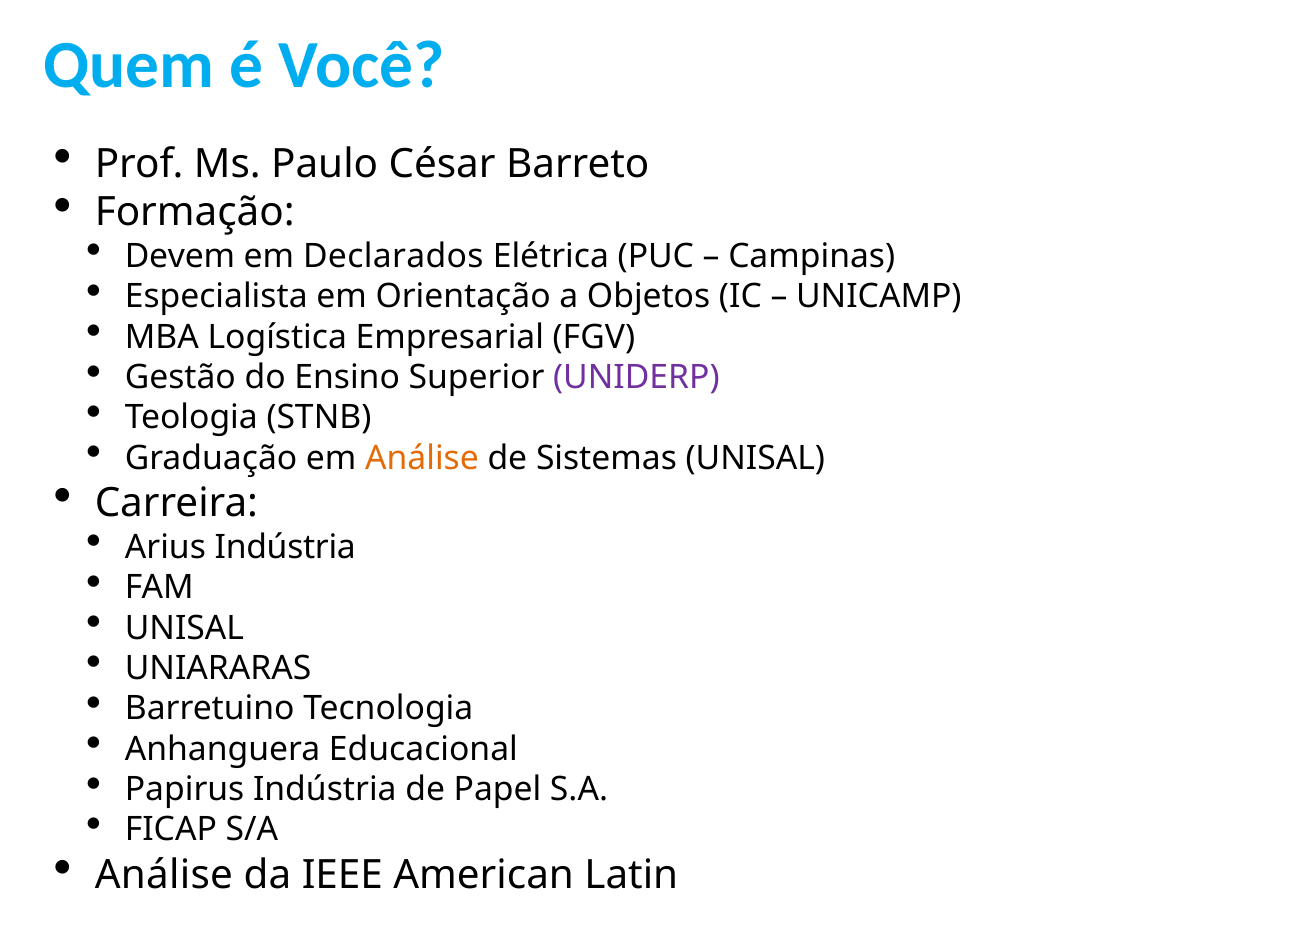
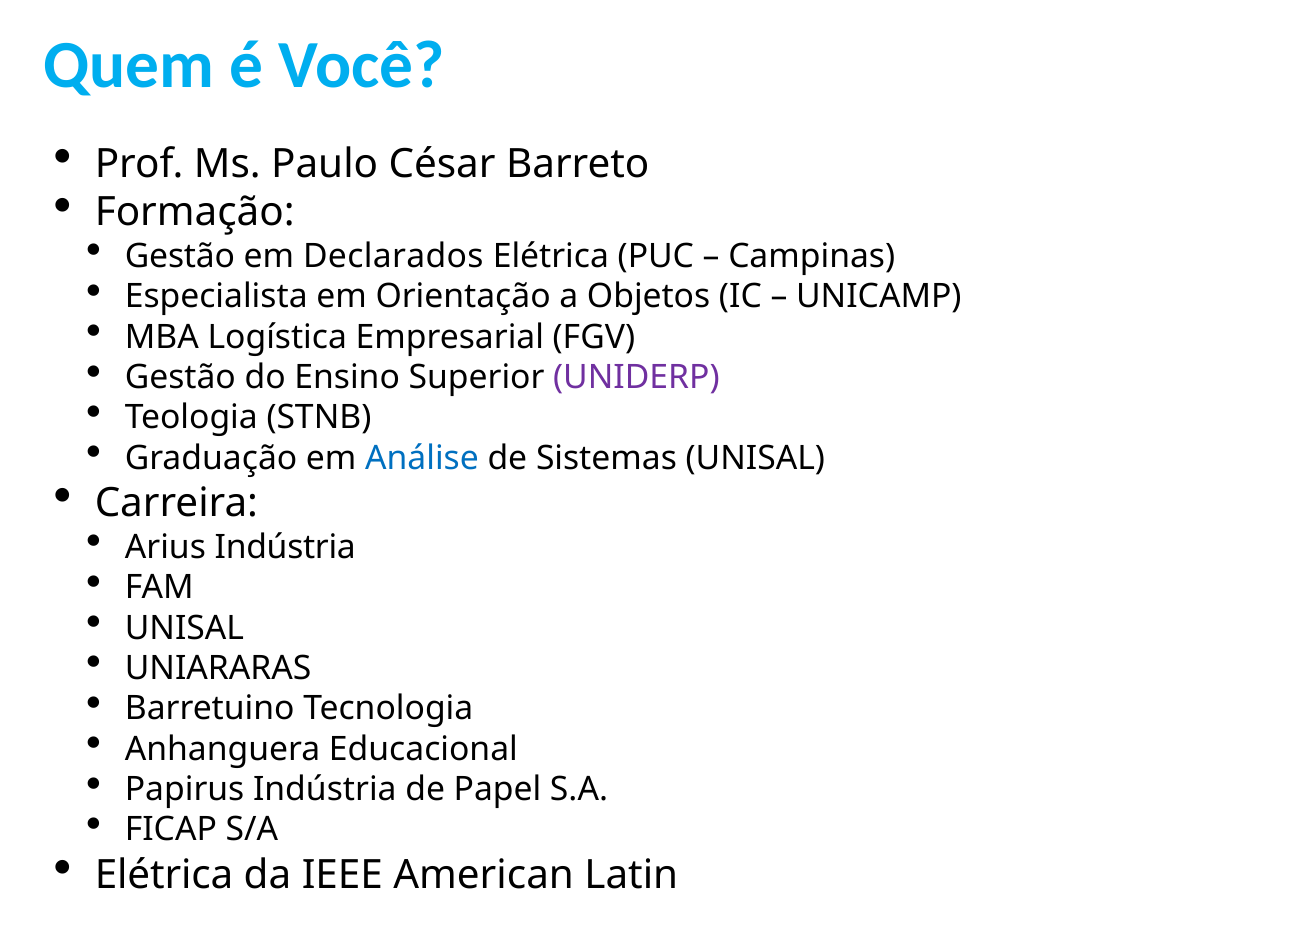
Devem: Devem -> Gestão (180, 256)
Análise colour: orange -> blue (422, 458)
Análise: Análise -> Elétrica (164, 875)
